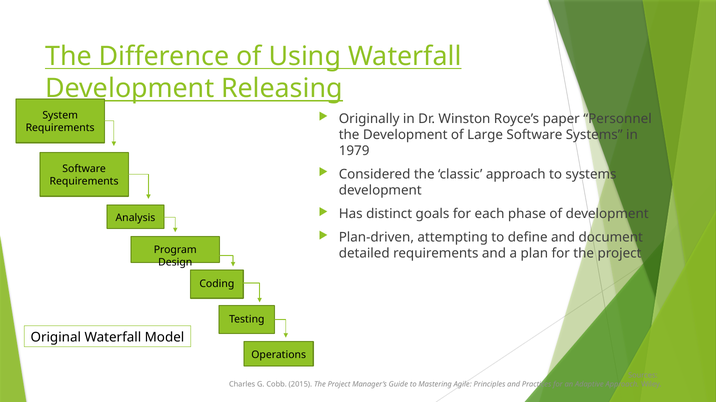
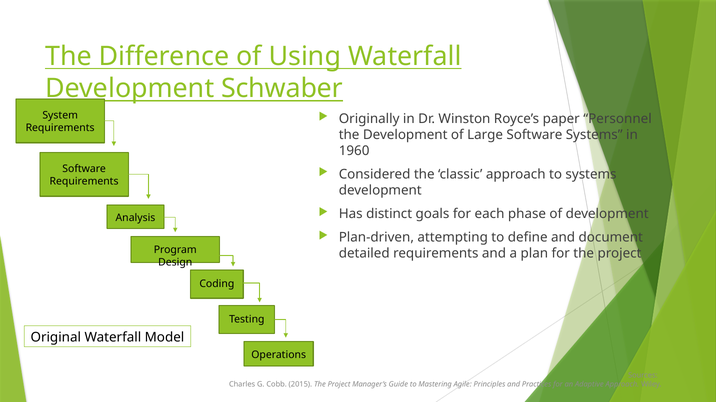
Releasing: Releasing -> Schwaber (282, 89)
1979: 1979 -> 1960 (354, 151)
